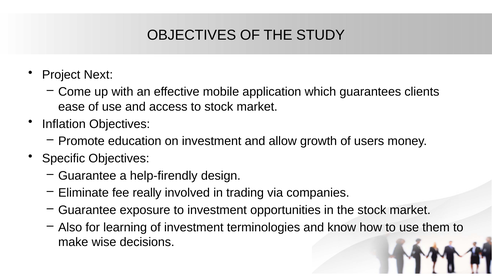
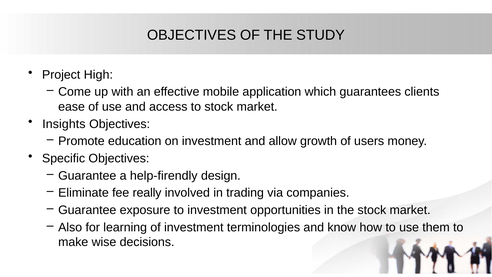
Next: Next -> High (98, 75)
Inflation: Inflation -> Insights (64, 124)
